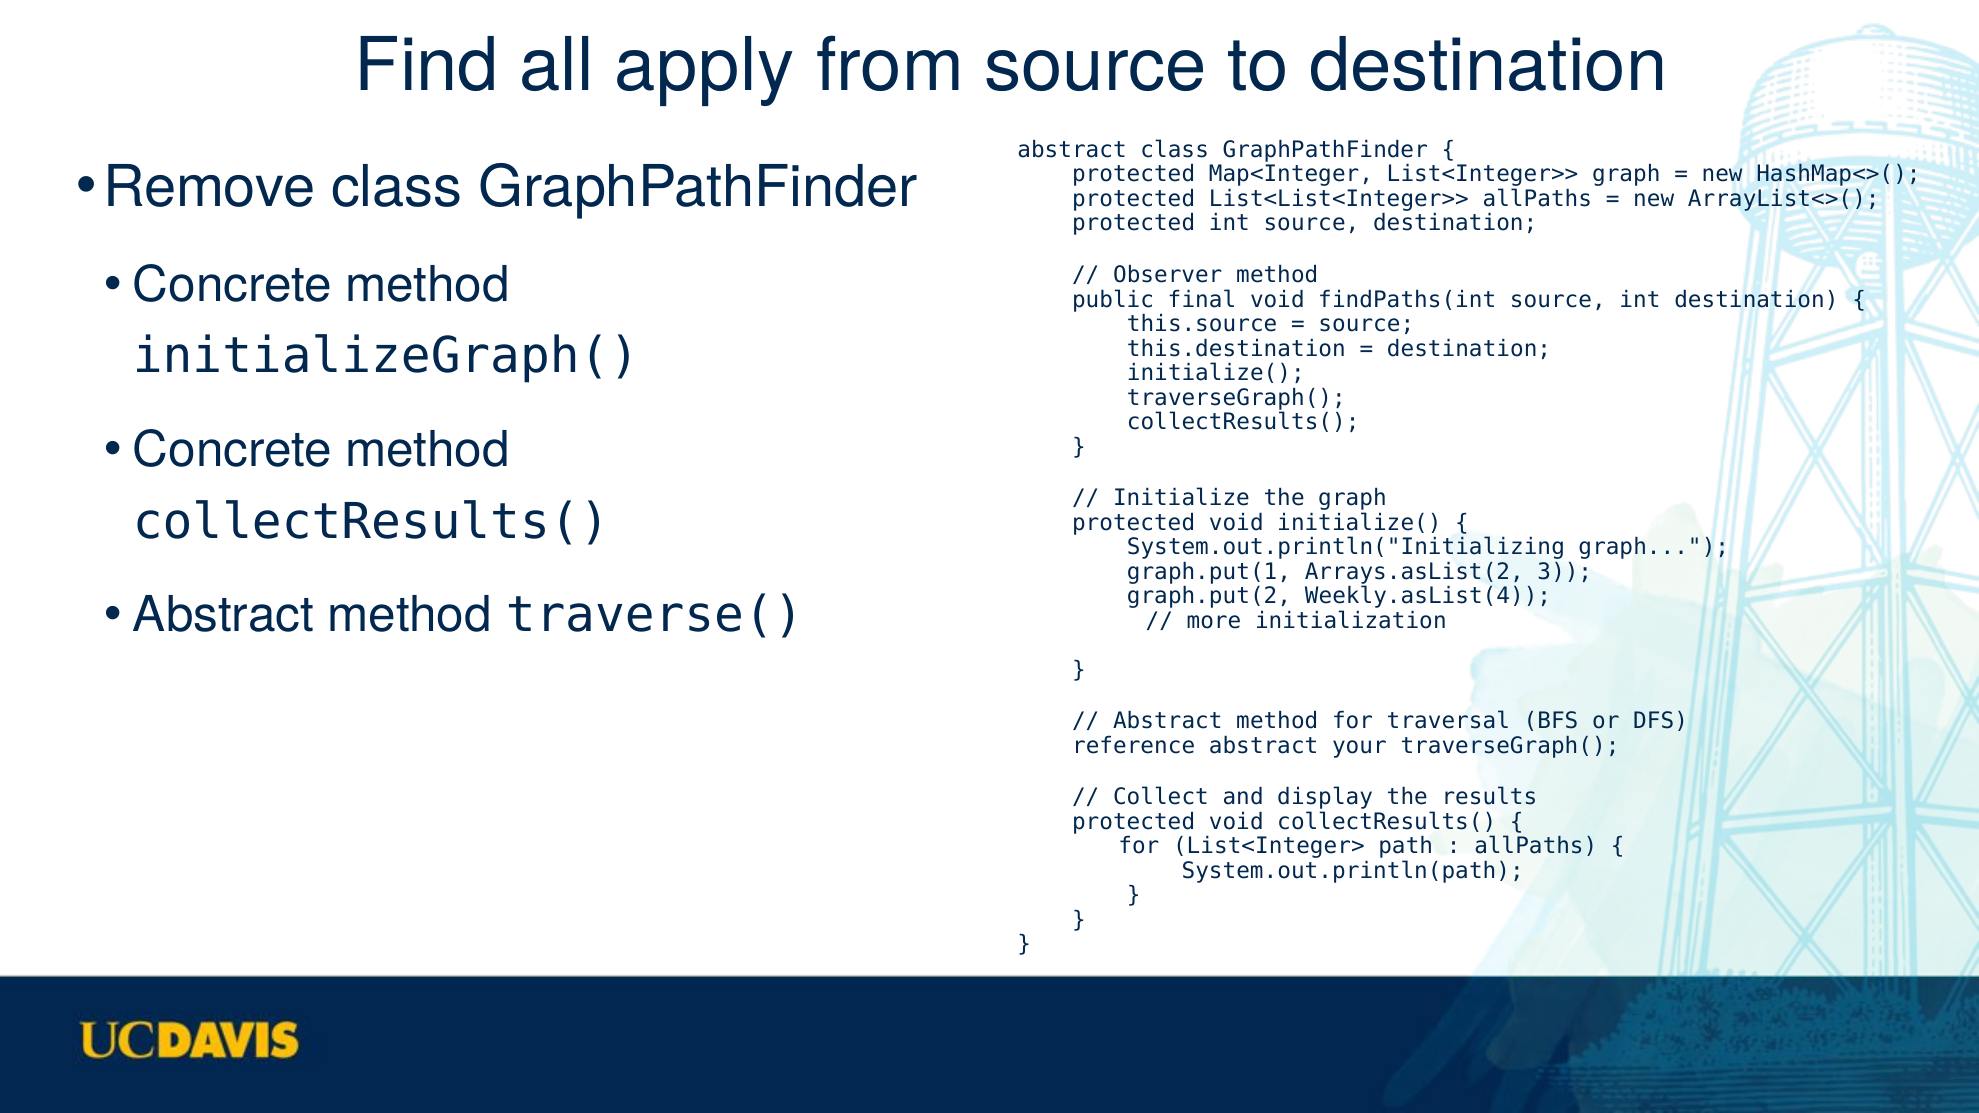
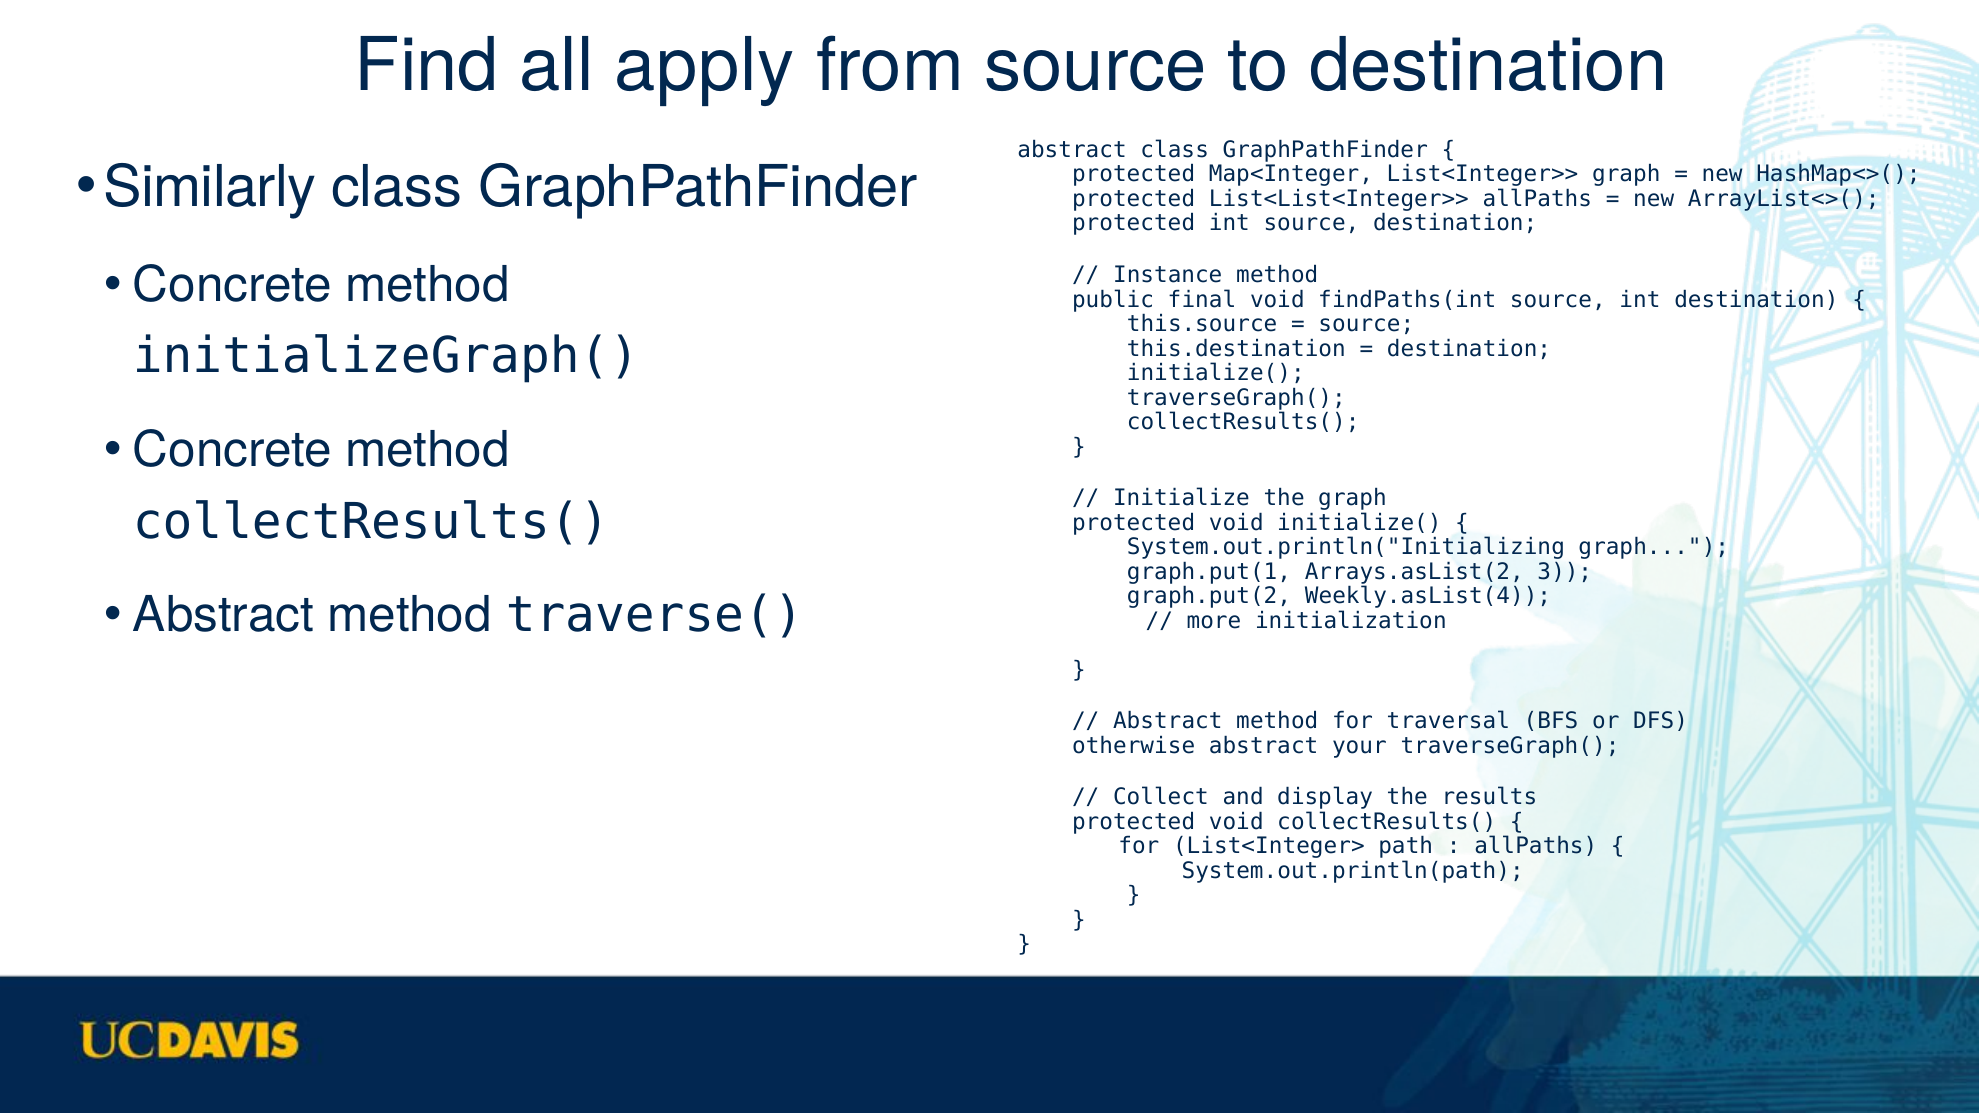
Remove: Remove -> Similarly (210, 187)
Observer: Observer -> Instance (1168, 275)
reference: reference -> otherwise (1134, 746)
